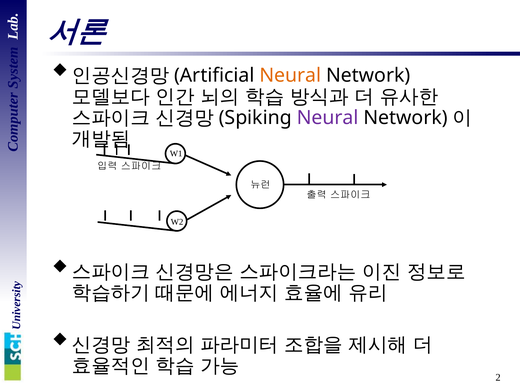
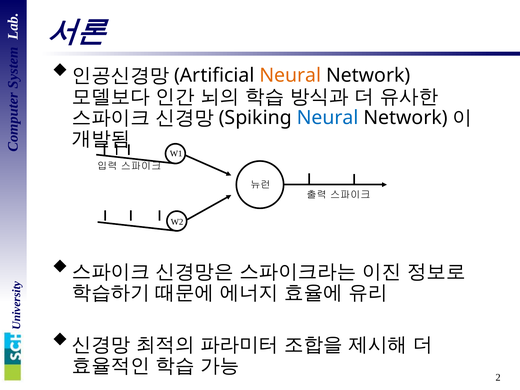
Neural colour: purple -> blue (328, 118)
